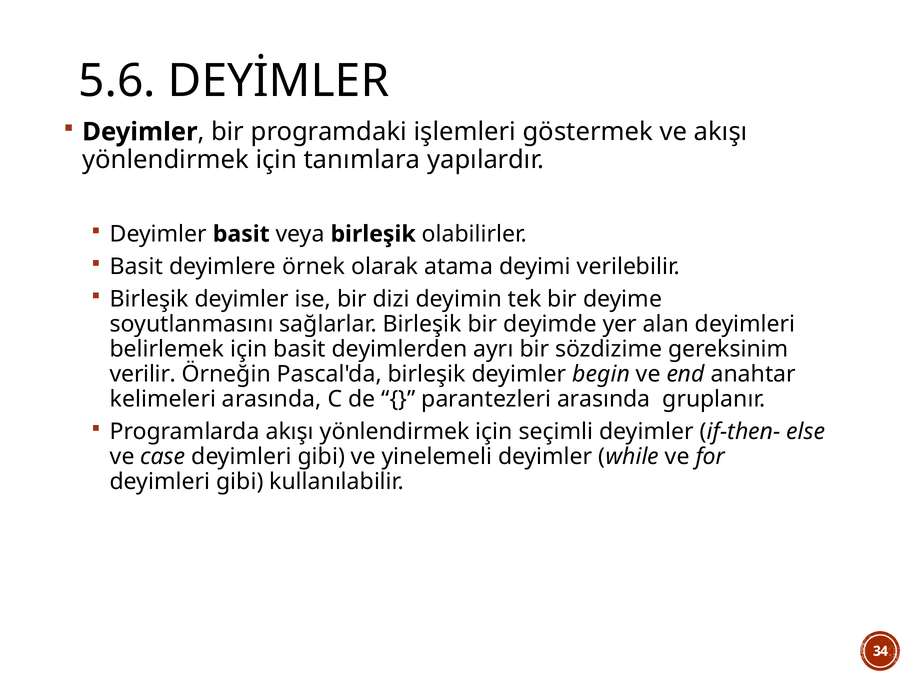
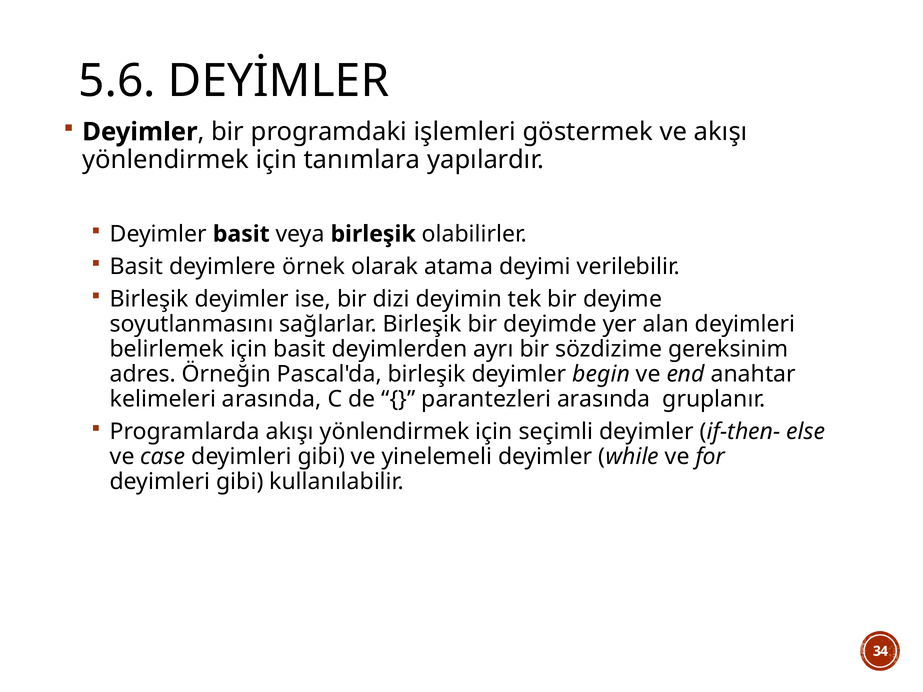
verilir: verilir -> adres (143, 374)
